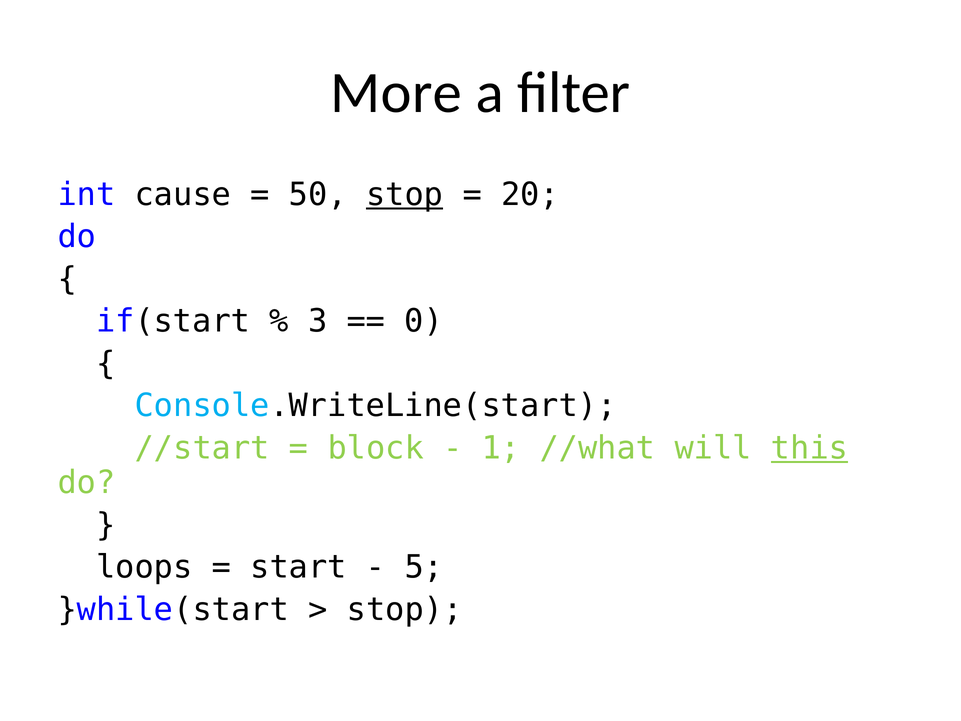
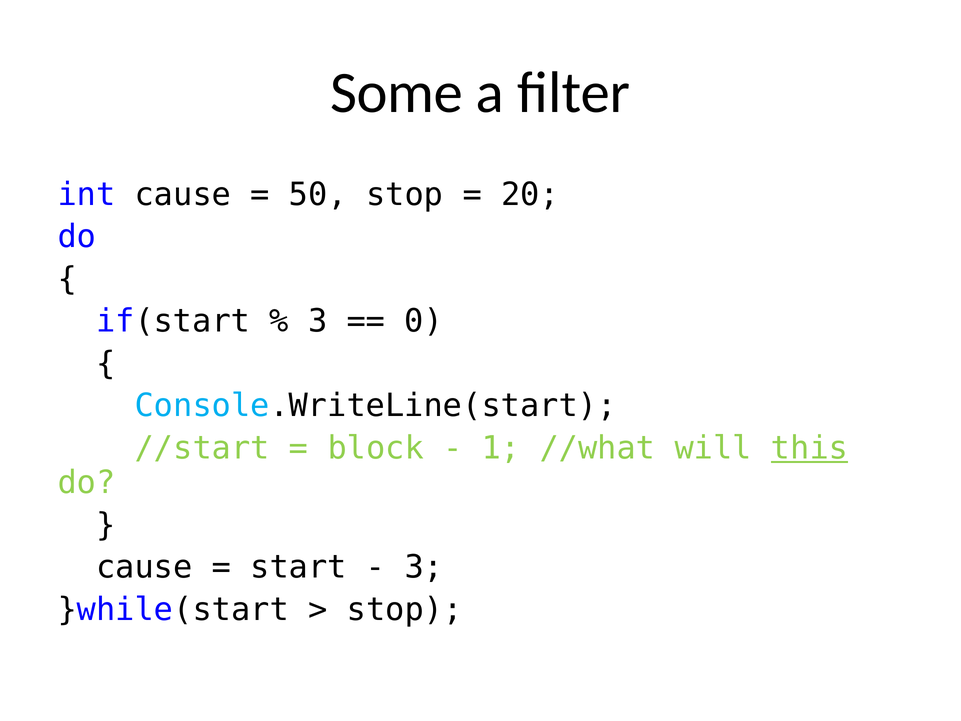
More: More -> Some (397, 93)
stop underline: present -> none (405, 194)
loops: loops -> cause (144, 567)
5: 5 -> 3 (424, 567)
